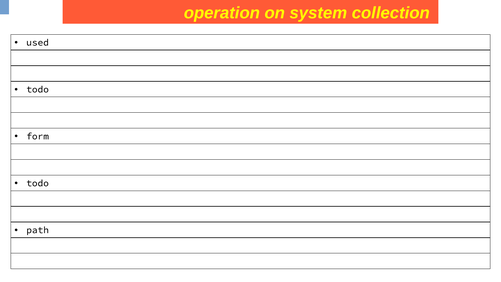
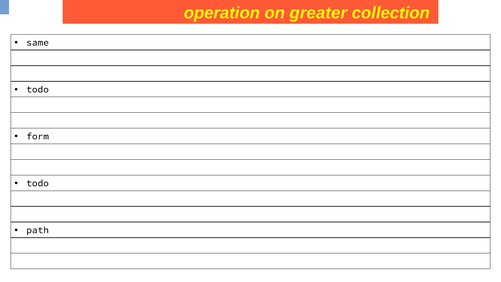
system: system -> greater (318, 13)
used: used -> same (38, 42)
